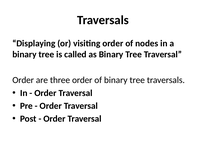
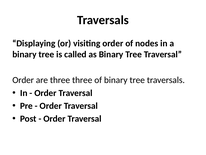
three order: order -> three (82, 80)
